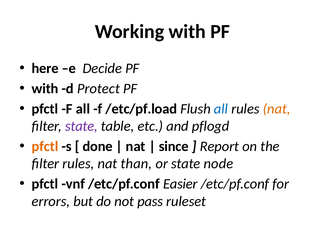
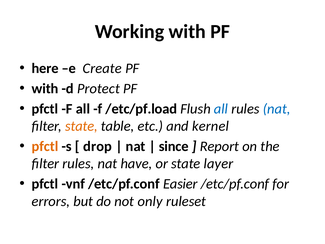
Decide: Decide -> Create (102, 68)
nat colour: orange -> blue (277, 109)
state colour: purple -> orange (81, 126)
pflogd: pflogd -> kernel (211, 126)
done: done -> drop (98, 146)
than: than -> have (136, 164)
node: node -> layer (218, 164)
pass: pass -> only (150, 201)
